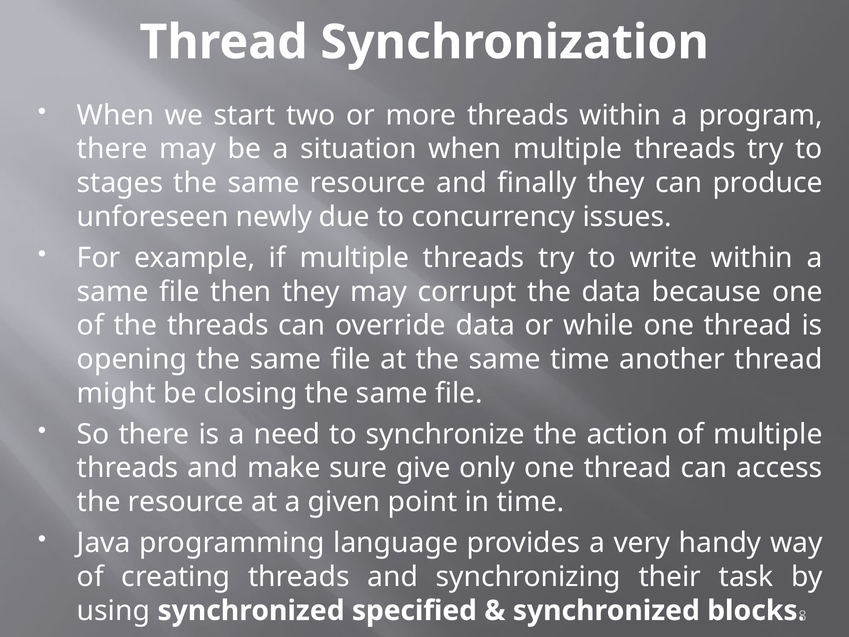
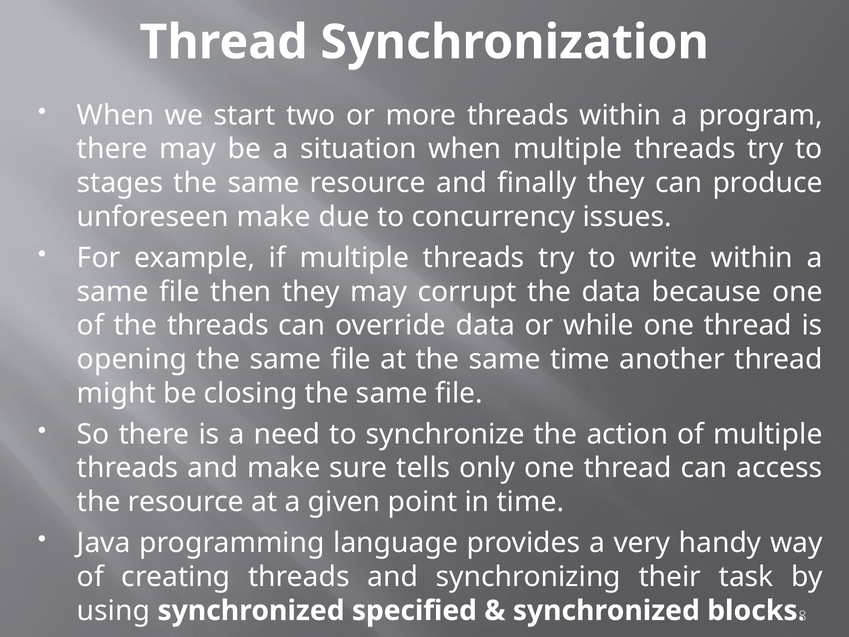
unforeseen newly: newly -> make (274, 217)
give: give -> tells (423, 468)
